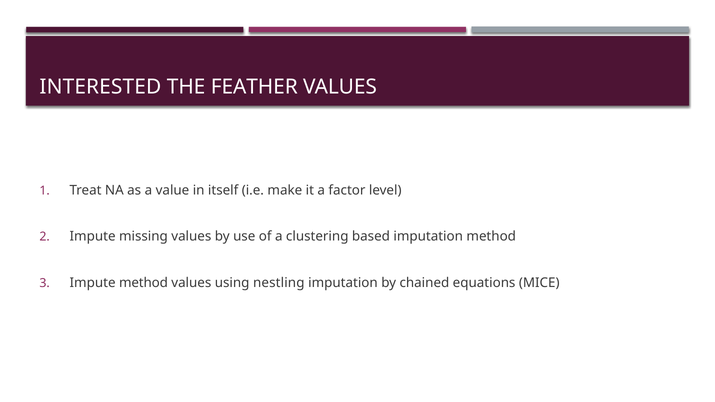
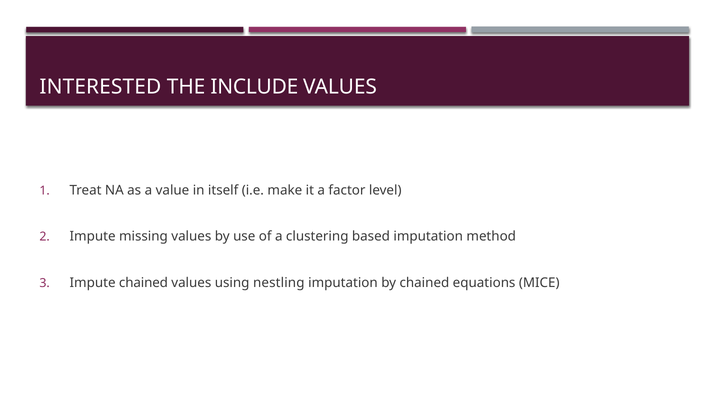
FEATHER: FEATHER -> INCLUDE (254, 87)
Impute method: method -> chained (143, 283)
